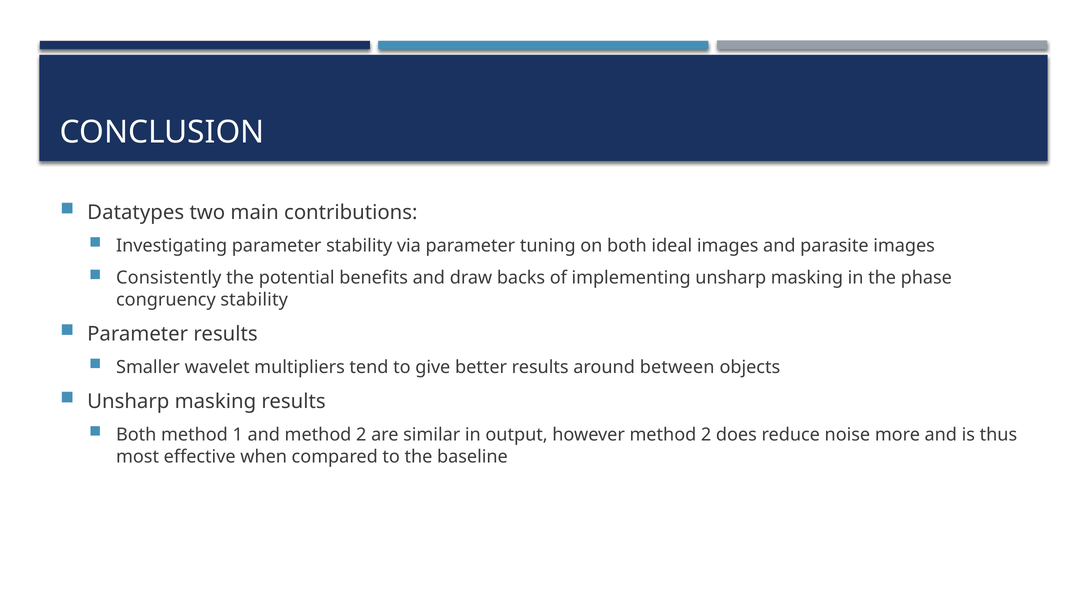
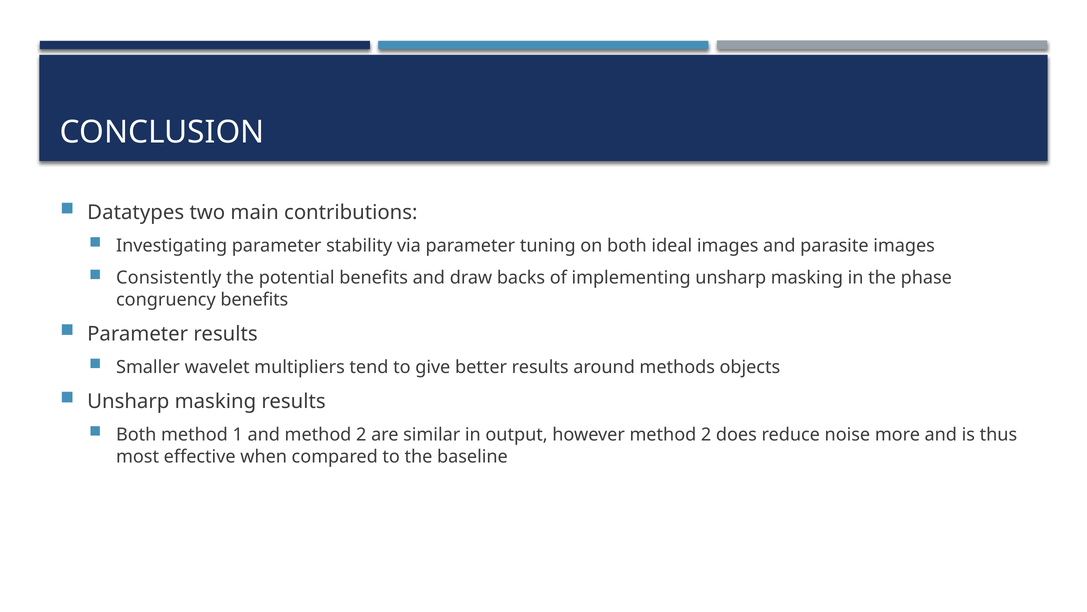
congruency stability: stability -> benefits (254, 299)
between: between -> methods (677, 367)
